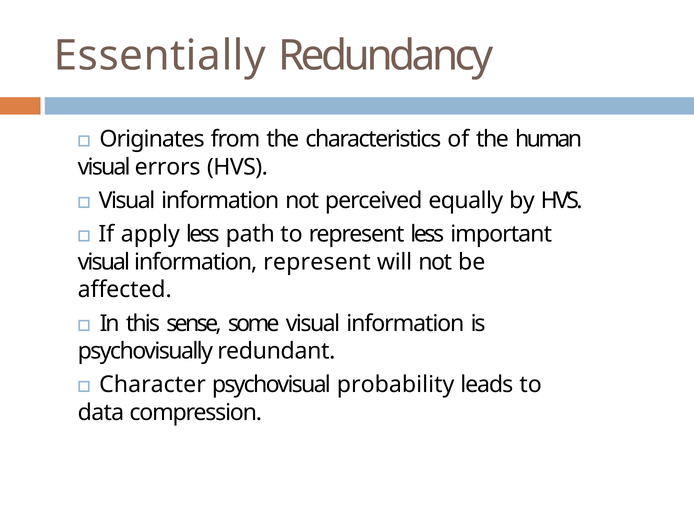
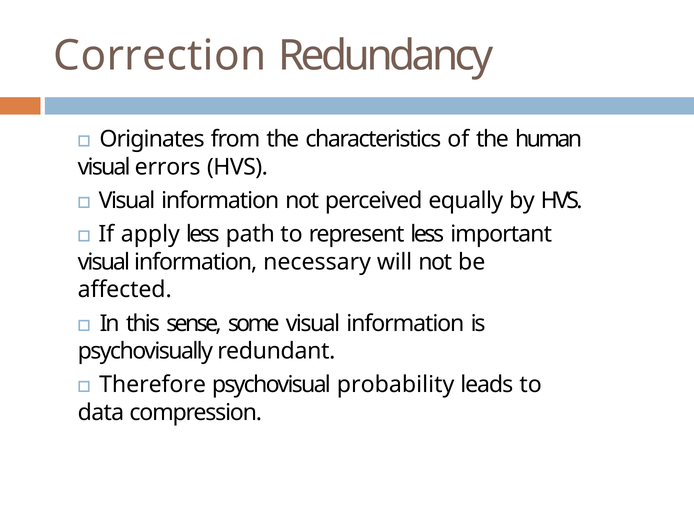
Essentially: Essentially -> Correction (160, 56)
information represent: represent -> necessary (317, 262)
Character: Character -> Therefore (153, 384)
